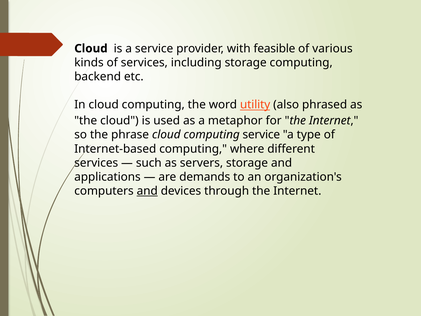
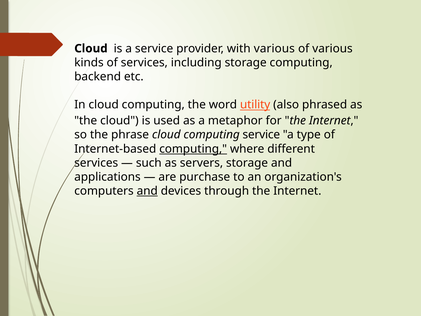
with feasible: feasible -> various (274, 48)
computing underline: none -> present (193, 149)
demands: demands -> purchase (205, 177)
